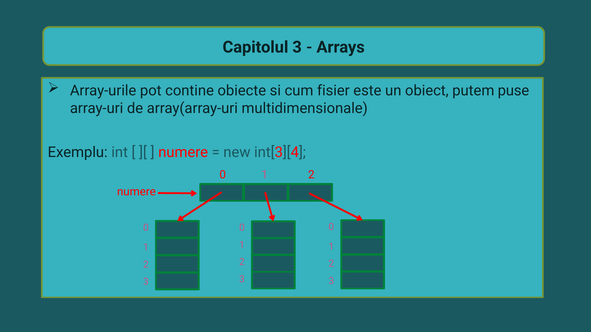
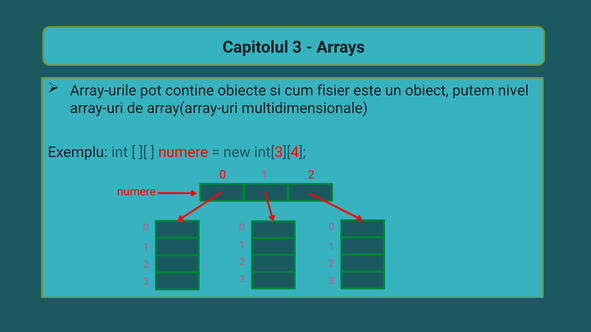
puse: puse -> nivel (513, 91)
